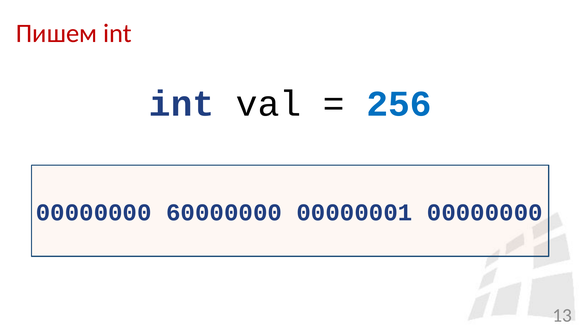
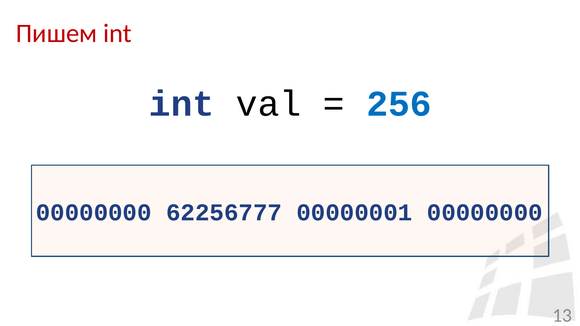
60000000: 60000000 -> 62256777 (224, 213)
